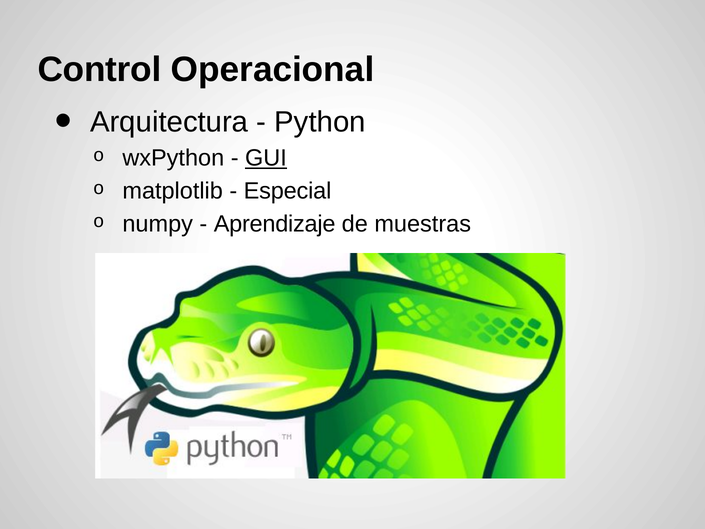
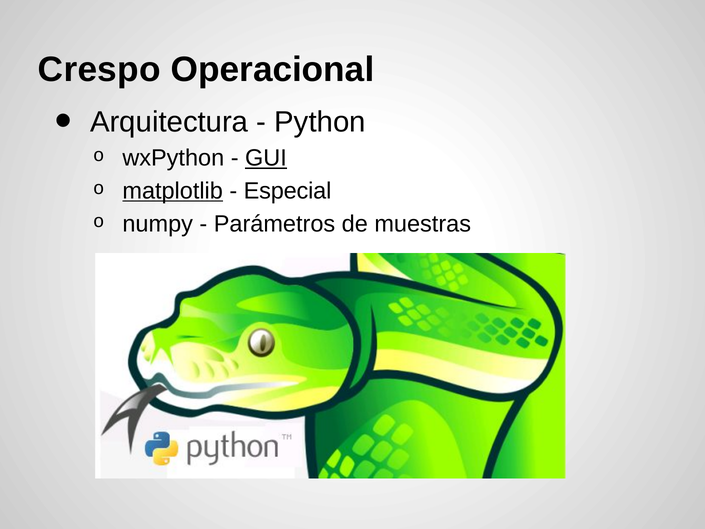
Control: Control -> Crespo (99, 69)
matplotlib underline: none -> present (173, 191)
Aprendizaje: Aprendizaje -> Parámetros (275, 224)
